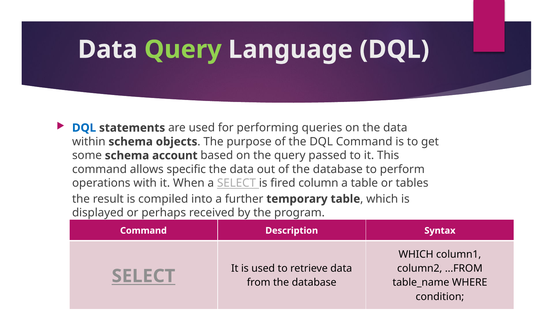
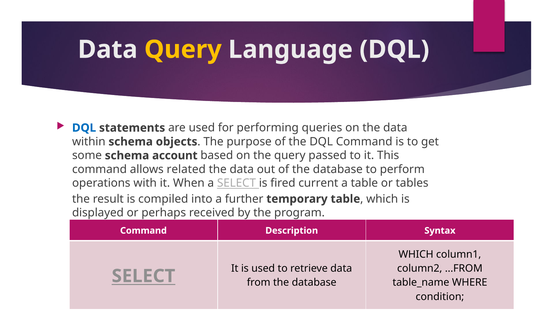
Query colour: light green -> yellow (183, 50)
specific: specific -> related (186, 169)
column: column -> current (318, 183)
